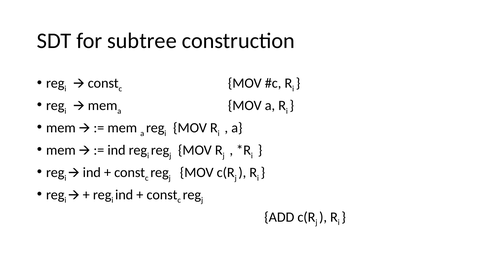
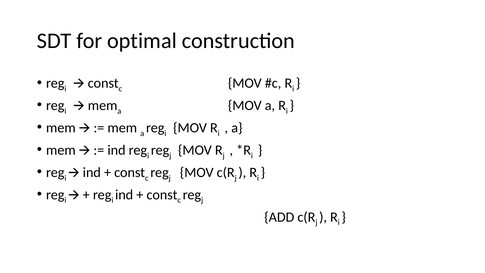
subtree: subtree -> optimal (142, 41)
